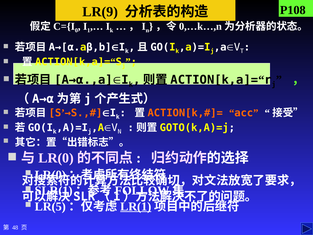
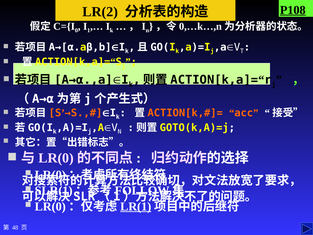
P108 underline: none -> present (293, 10)
LR(9: LR(9 -> LR(2 (100, 12)
LR(5: LR(5 -> LR(0 (50, 206)
